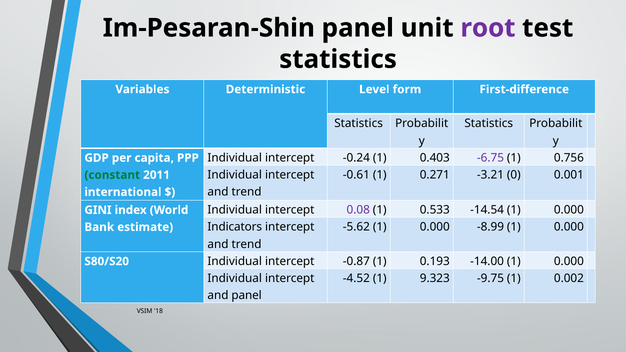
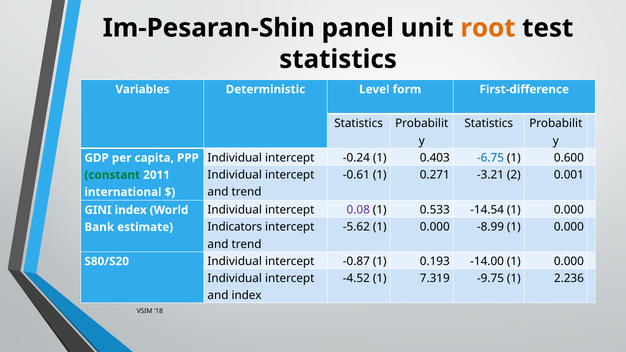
root colour: purple -> orange (488, 28)
-6.75 colour: purple -> blue (490, 158)
0.756: 0.756 -> 0.600 (569, 158)
0: 0 -> 2 (514, 175)
9.323: 9.323 -> 7.319 (435, 279)
0.002: 0.002 -> 2.236 (569, 279)
and panel: panel -> index (247, 296)
